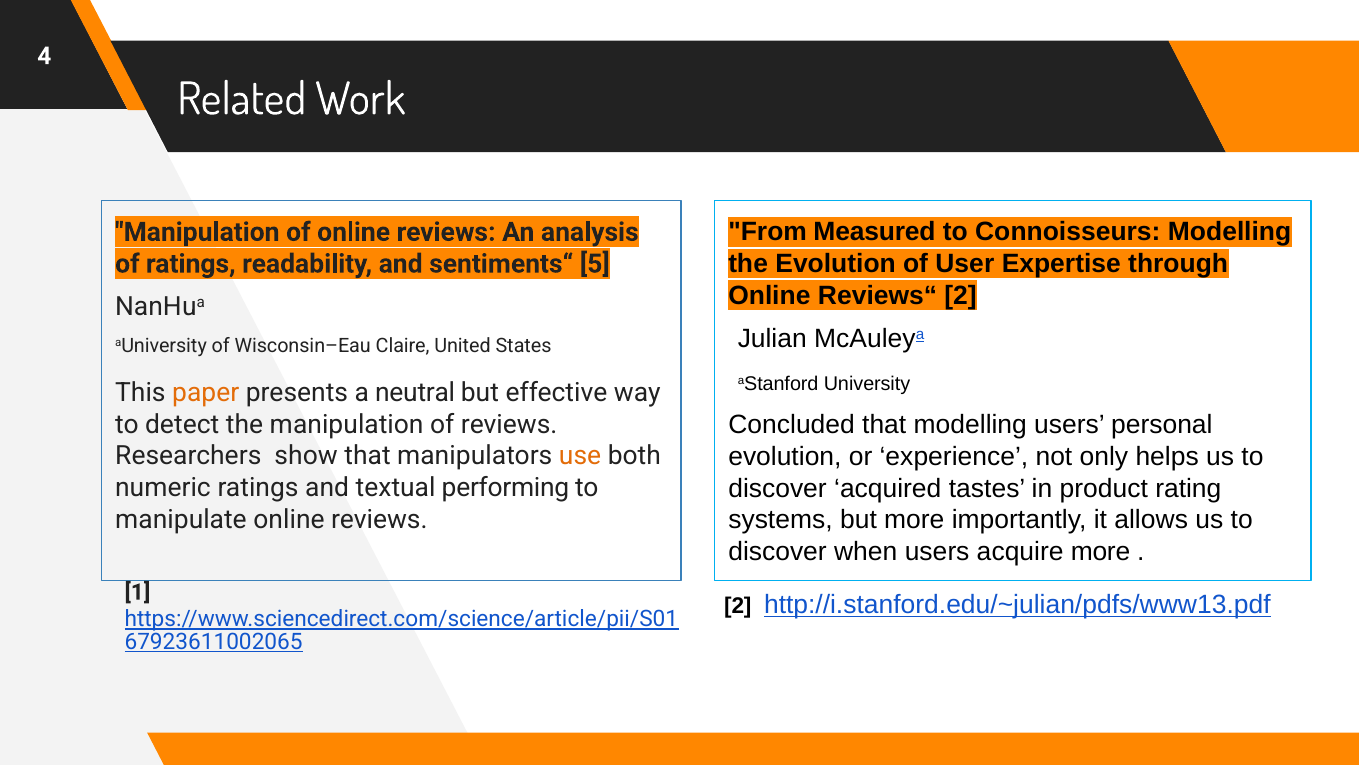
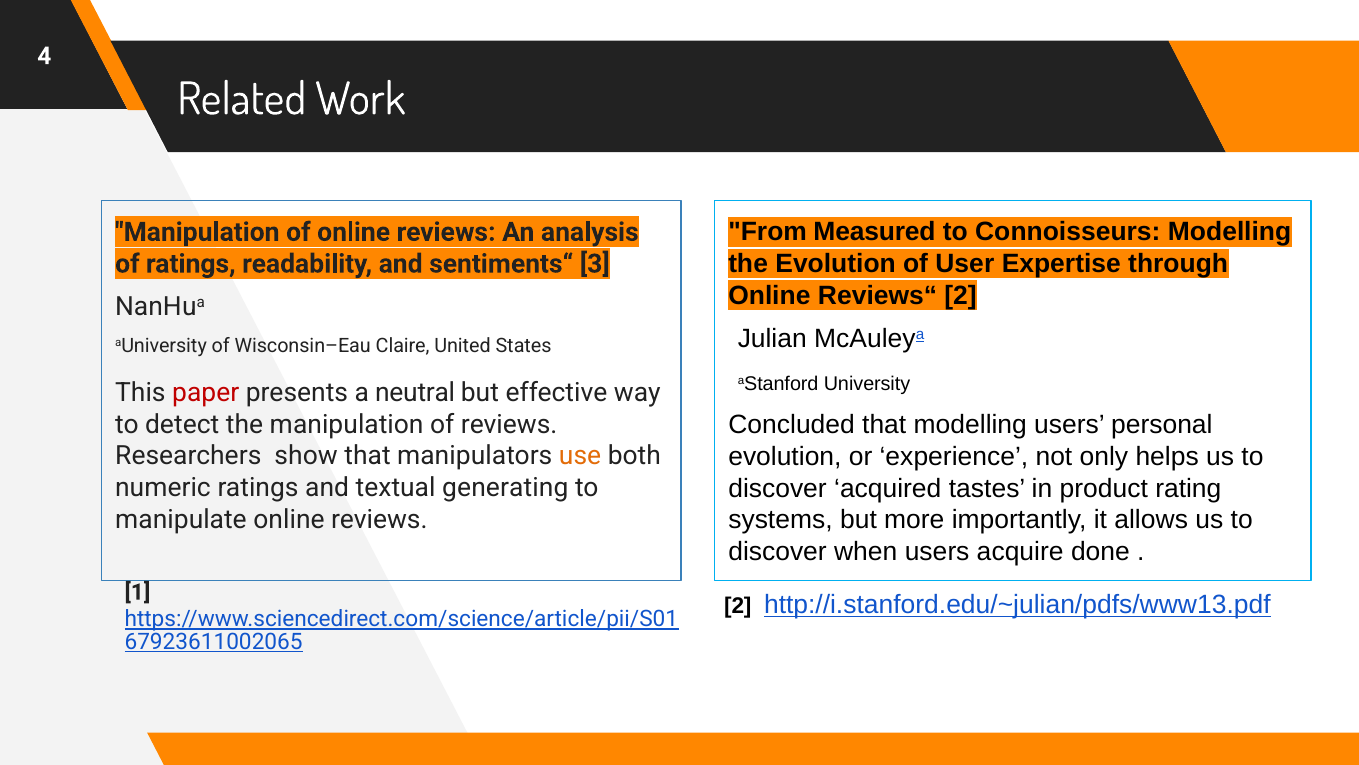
5: 5 -> 3 (595, 264)
paper colour: orange -> red (206, 392)
performing: performing -> generating (505, 488)
acquire more: more -> done (1100, 551)
